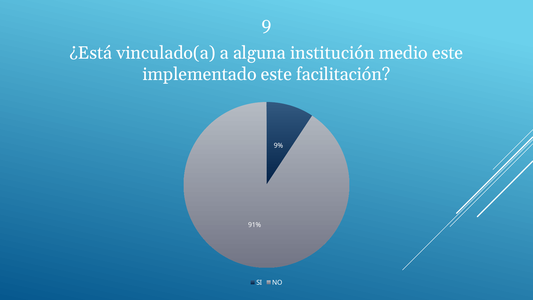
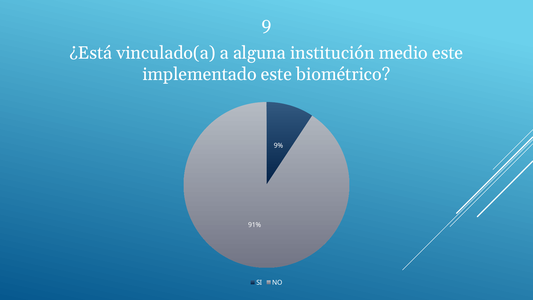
facilitación: facilitación -> biométrico (343, 74)
